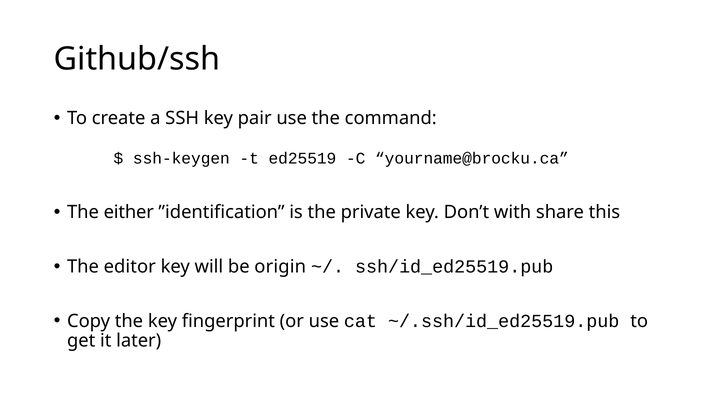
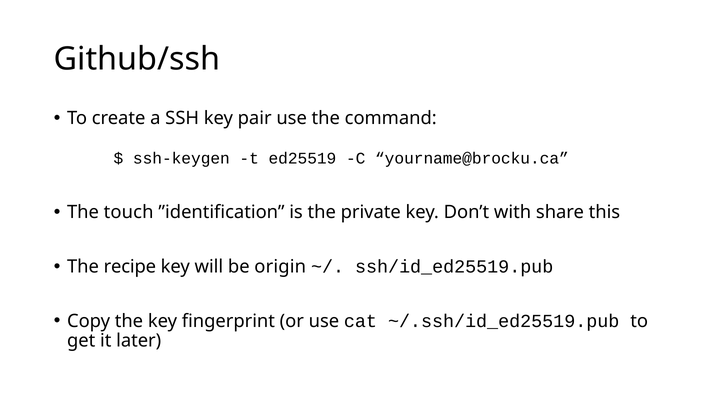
either: either -> touch (129, 212)
editor: editor -> recipe (130, 267)
